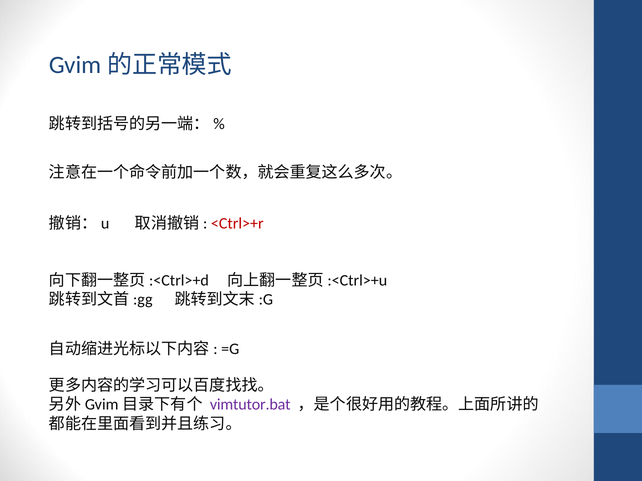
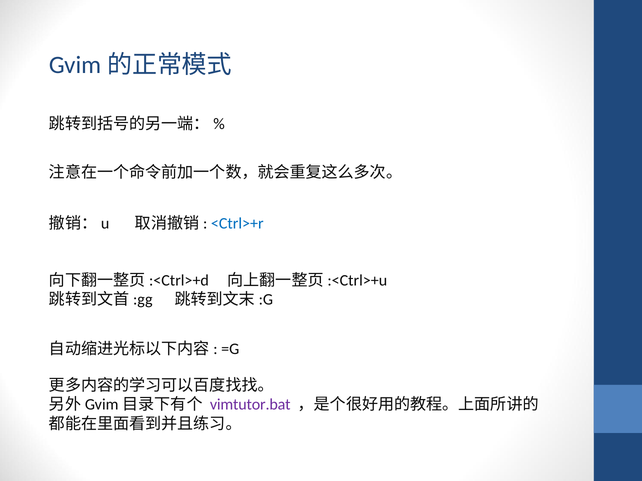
<Ctrl>+r colour: red -> blue (237, 224)
